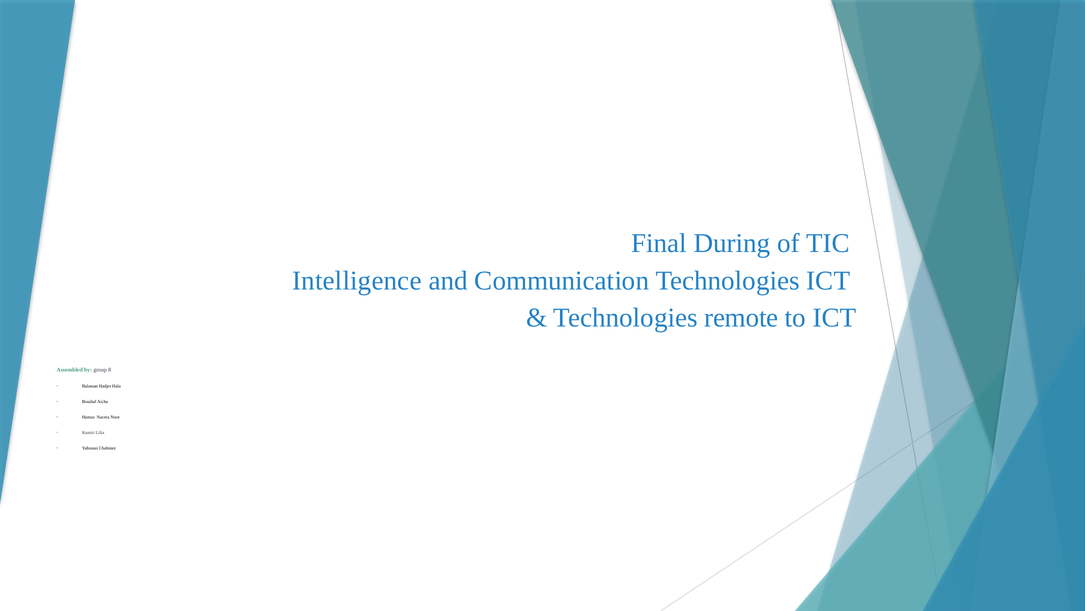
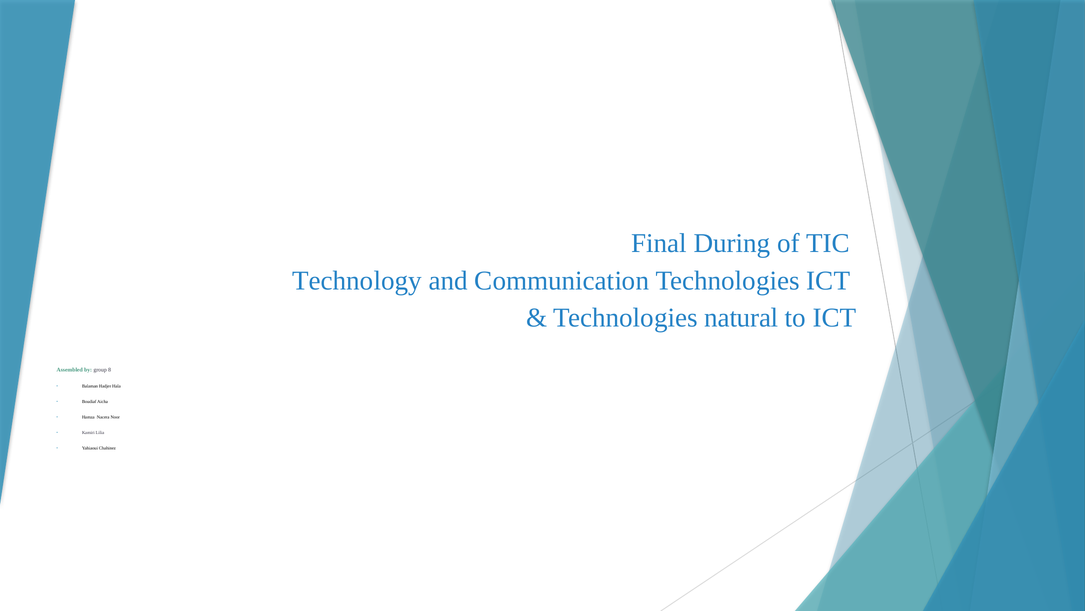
Intelligence: Intelligence -> Technology (357, 280)
remote: remote -> natural (741, 318)
